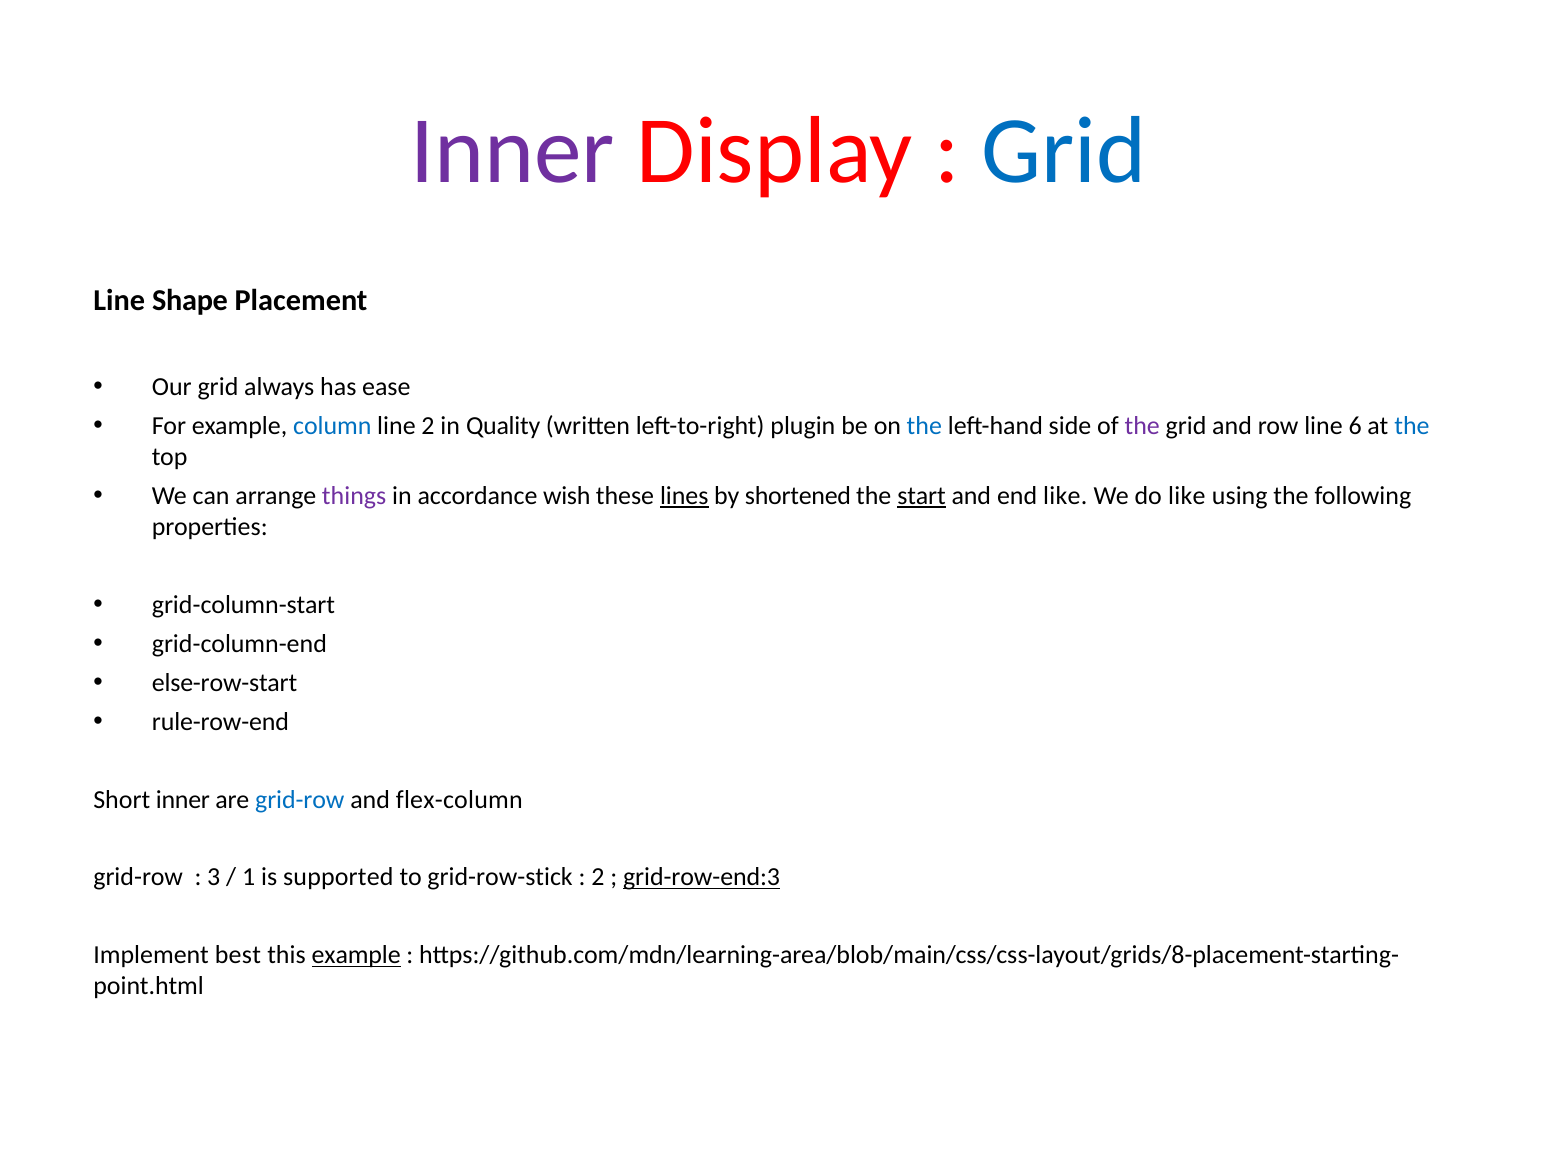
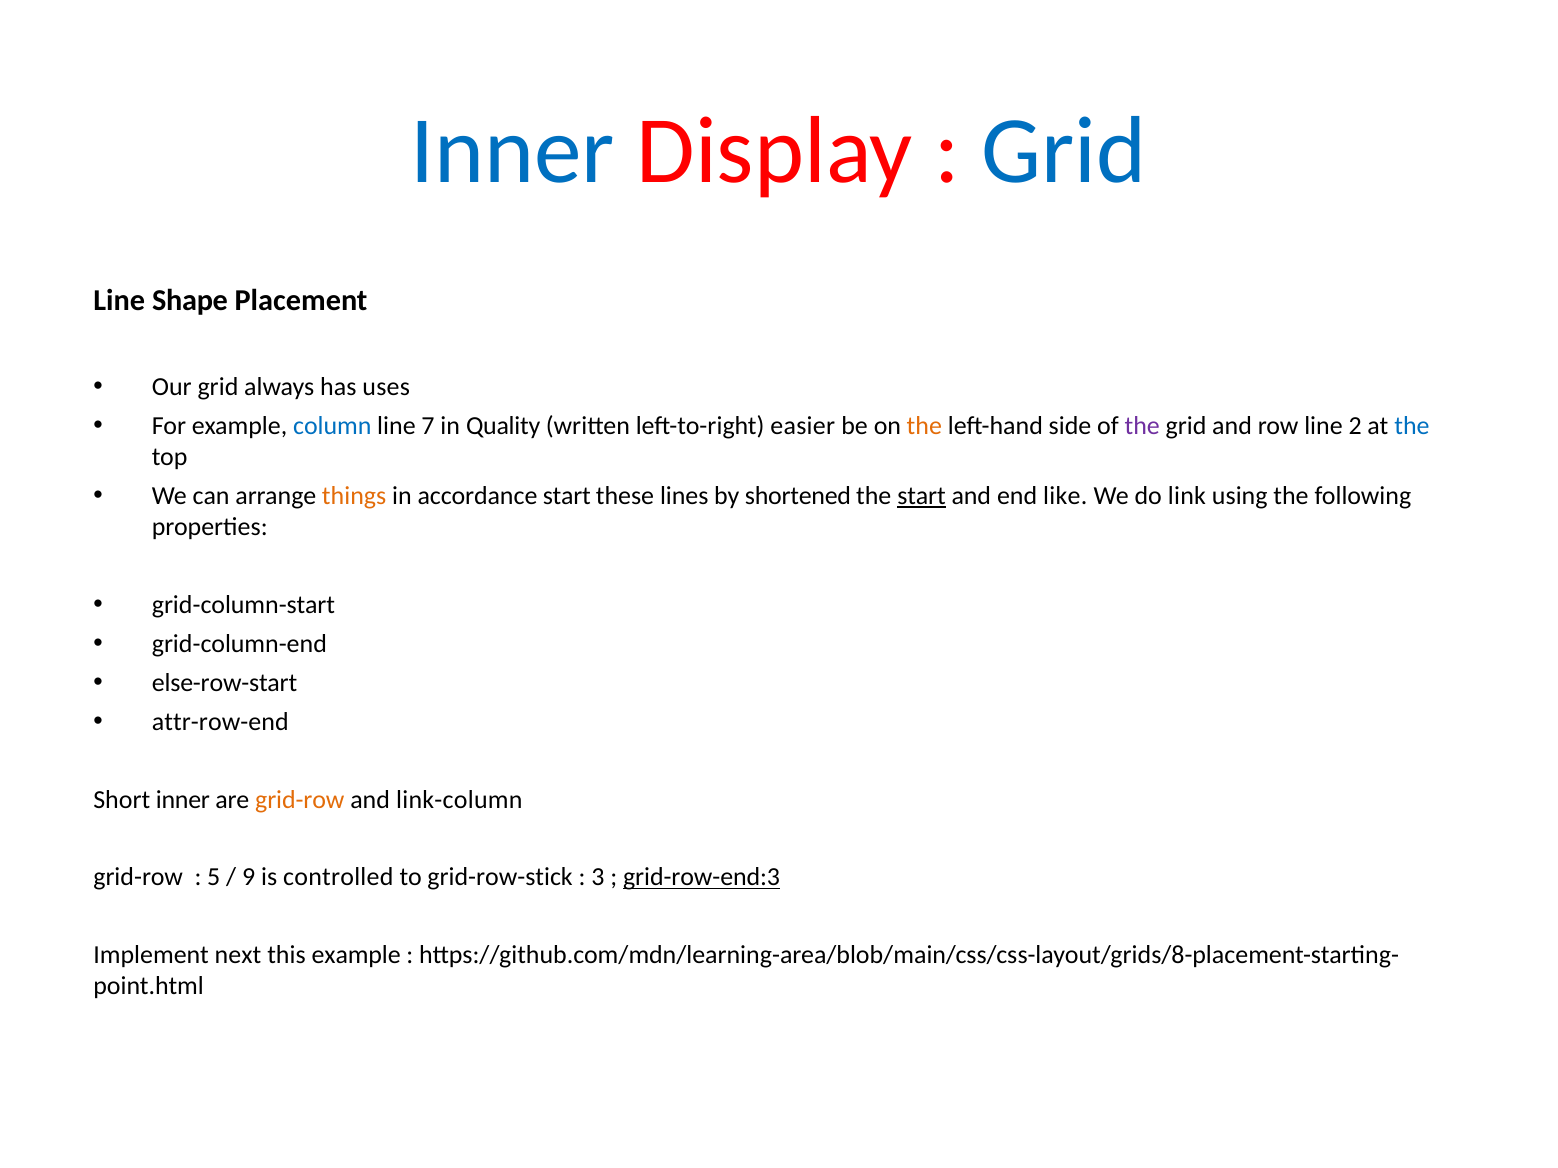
Inner colour: purple -> blue (513, 151)
ease: ease -> uses (386, 387)
line 2: 2 -> 7 (428, 426)
plugin: plugin -> easier (803, 426)
the colour: blue -> orange (924, 426)
6: 6 -> 2 (1355, 426)
things colour: purple -> orange (354, 496)
accordance wish: wish -> start (567, 496)
lines underline: present -> none (684, 496)
do like: like -> link (1187, 496)
rule-row-end: rule-row-end -> attr-row-end (220, 722)
grid-row colour: blue -> orange (300, 800)
flex-column: flex-column -> link-column (459, 800)
3: 3 -> 5 (214, 878)
1: 1 -> 9 (249, 878)
supported: supported -> controlled (338, 878)
2: 2 -> 3 (598, 878)
best: best -> next (238, 956)
example underline: present -> none (356, 956)
